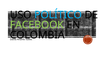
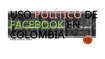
POLÍTICO colour: light blue -> pink (58, 15)
